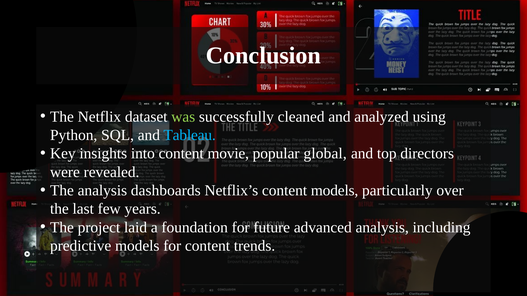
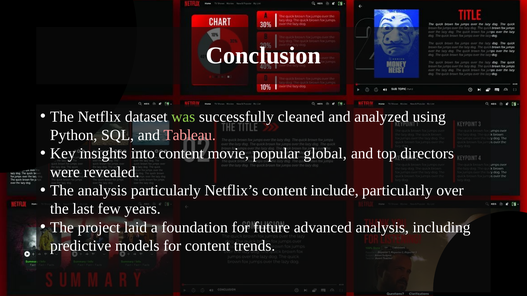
Tableau colour: light blue -> pink (190, 135)
analysis dashboards: dashboards -> particularly (166, 191)
content models: models -> include (335, 191)
